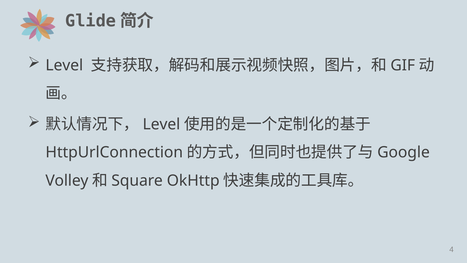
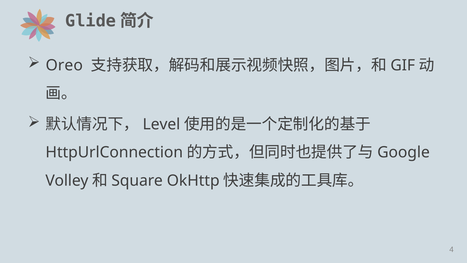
Level: Level -> Oreo (64, 65)
